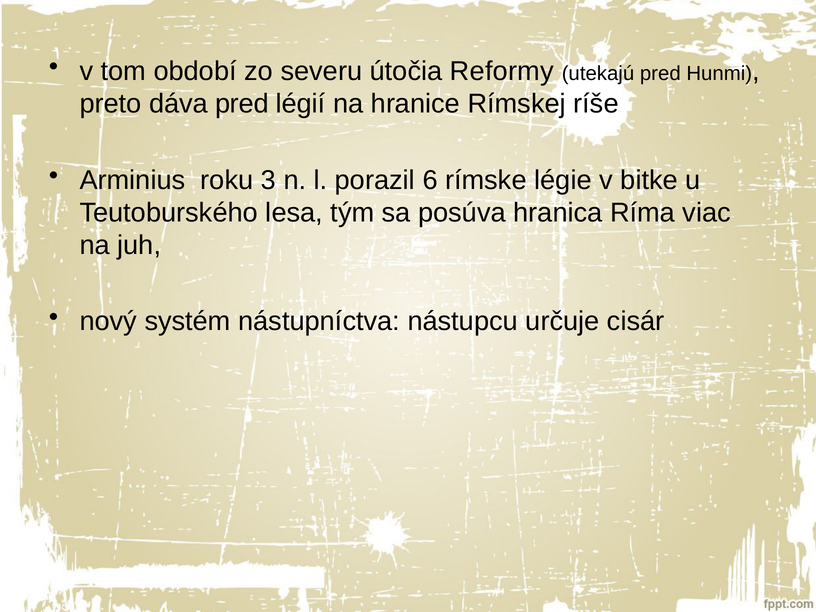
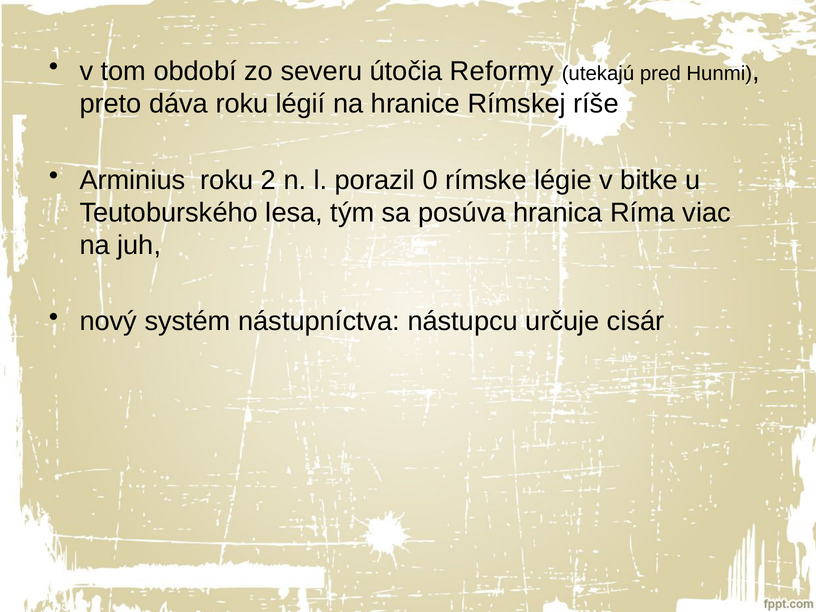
dáva pred: pred -> roku (242, 104)
3: 3 -> 2 (268, 180)
6: 6 -> 0 (430, 180)
